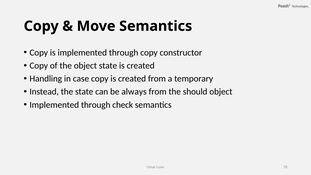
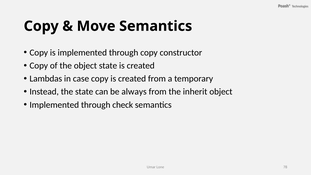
Handling: Handling -> Lambdas (46, 79)
should: should -> inherit (195, 92)
